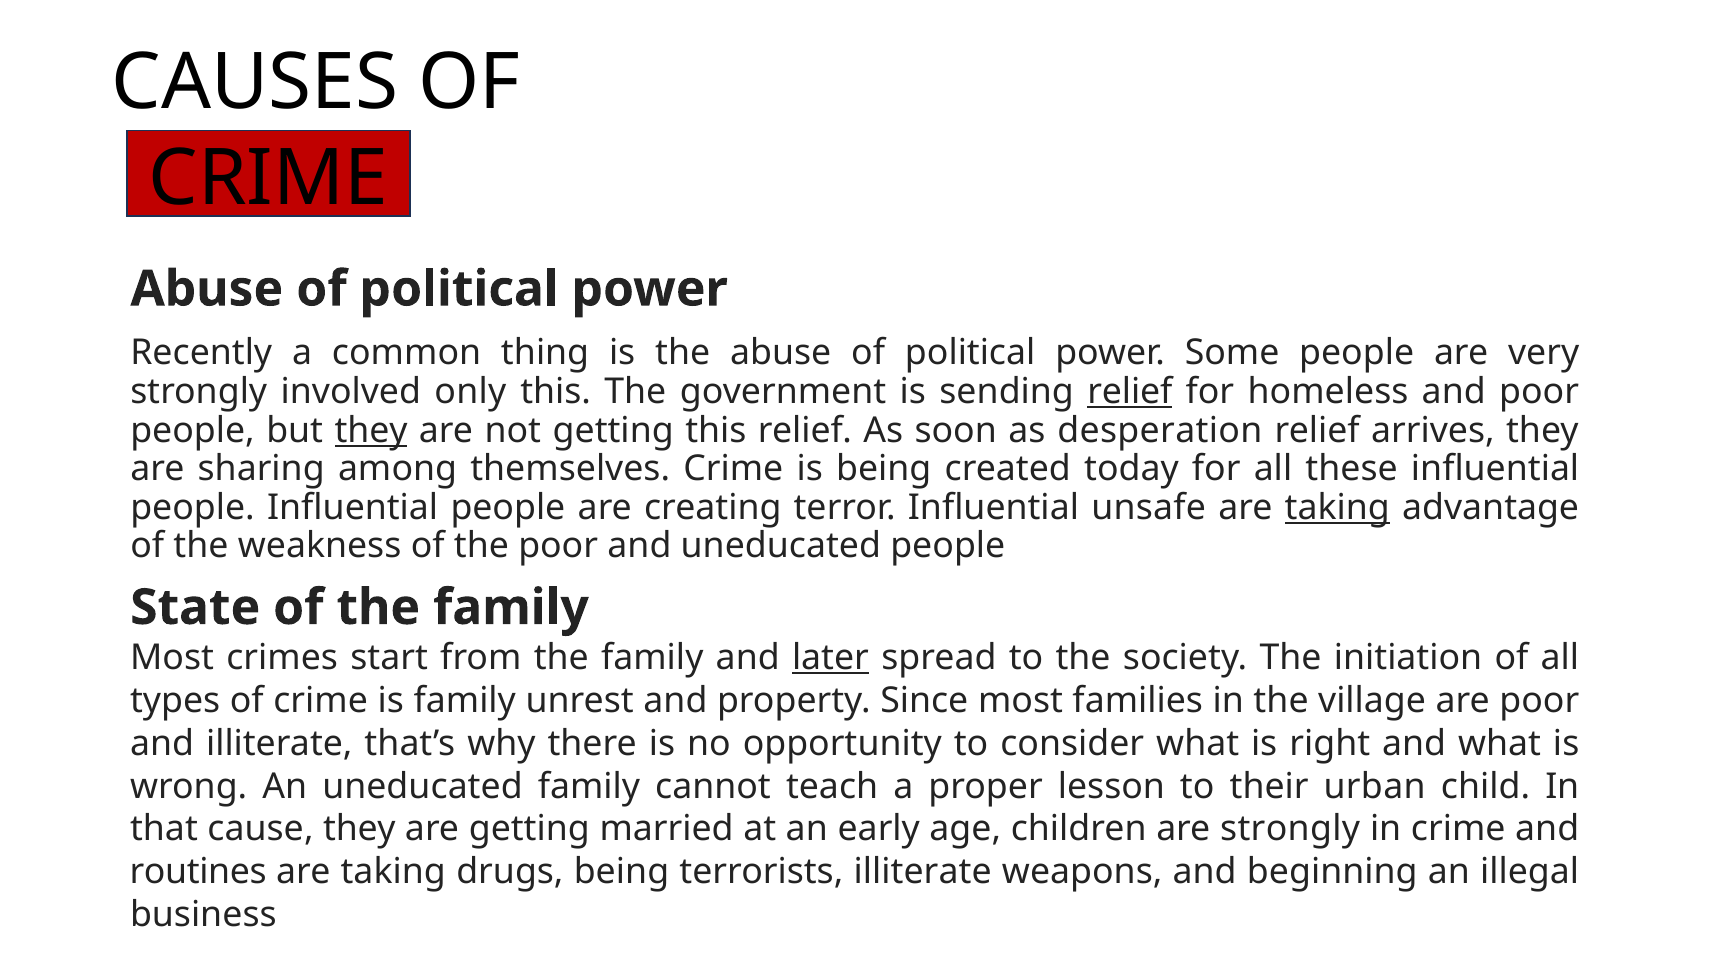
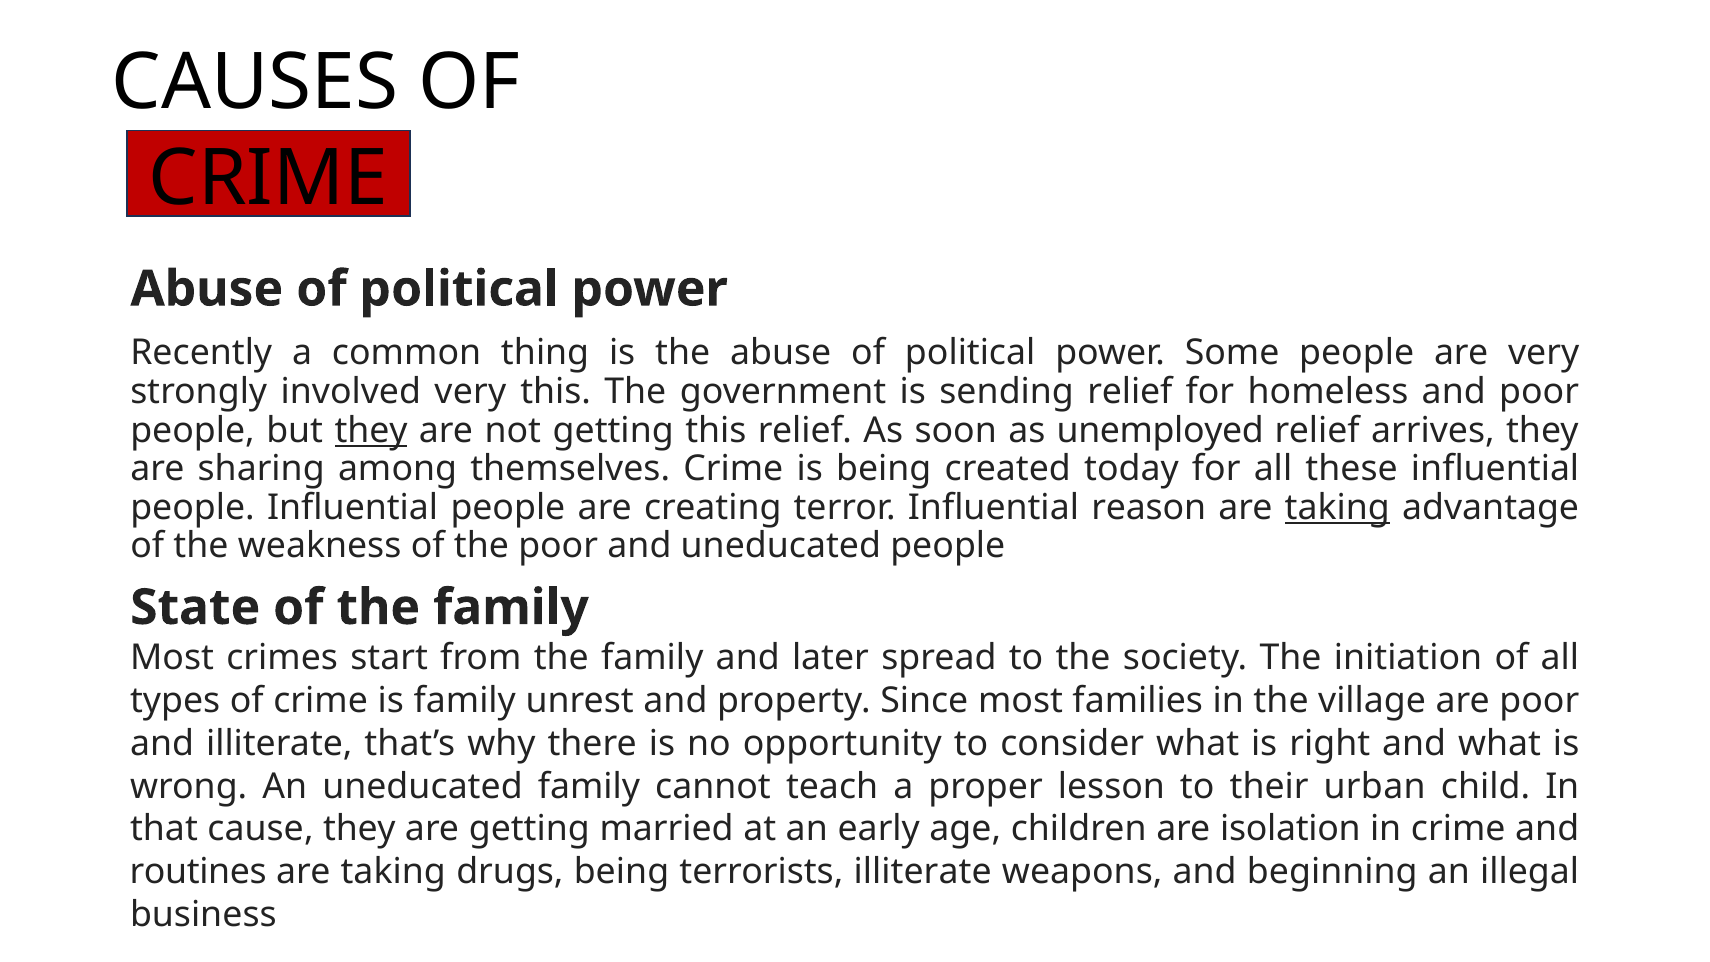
involved only: only -> very (470, 392)
relief underline: present -> none (1130, 392)
desperation: desperation -> unemployed (1160, 430)
unsafe: unsafe -> reason (1149, 507)
later underline: present -> none (830, 658)
are strongly: strongly -> isolation (1290, 829)
